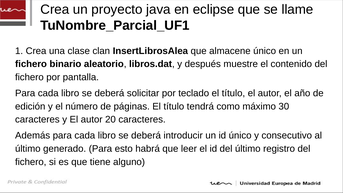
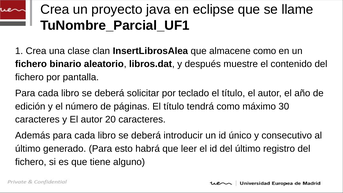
almacene único: único -> como (265, 51)
